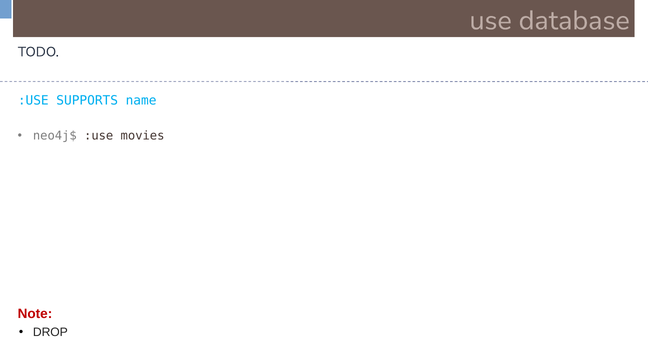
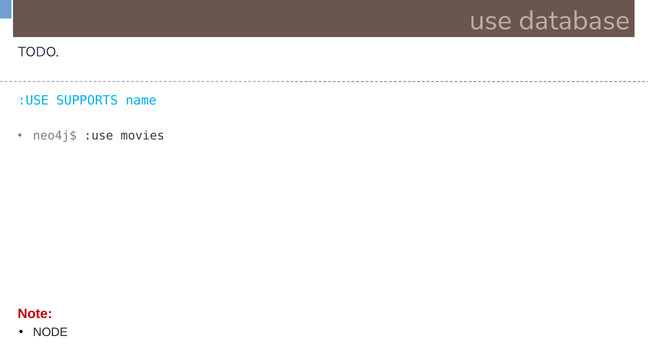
DROP: DROP -> NODE (50, 333)
